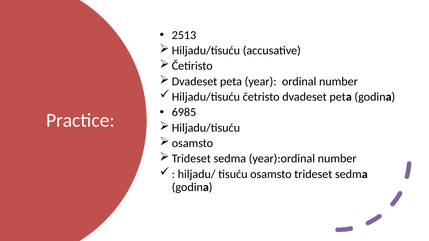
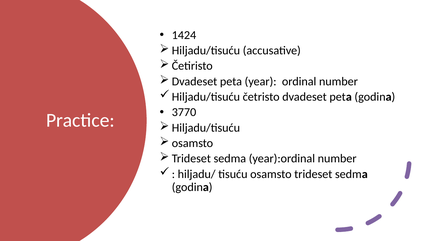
2513: 2513 -> 1424 (184, 35)
6985: 6985 -> 3770 (184, 112)
